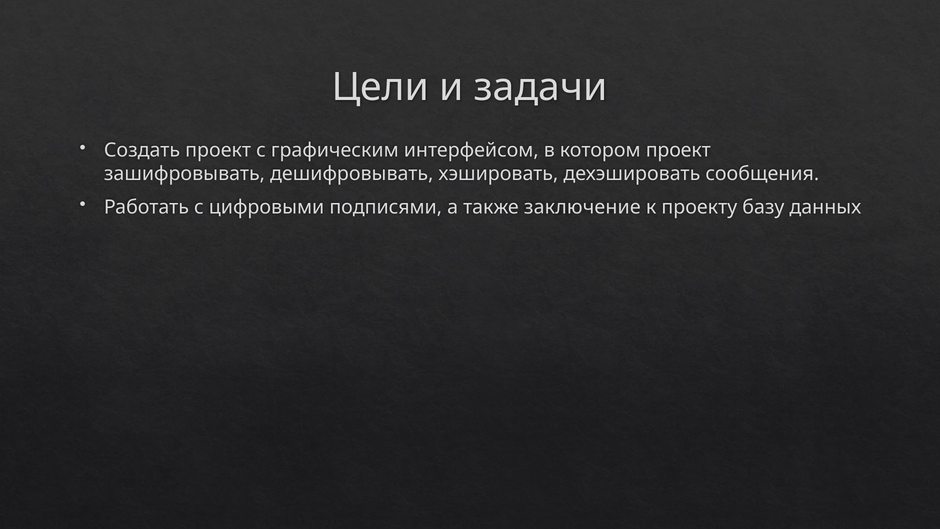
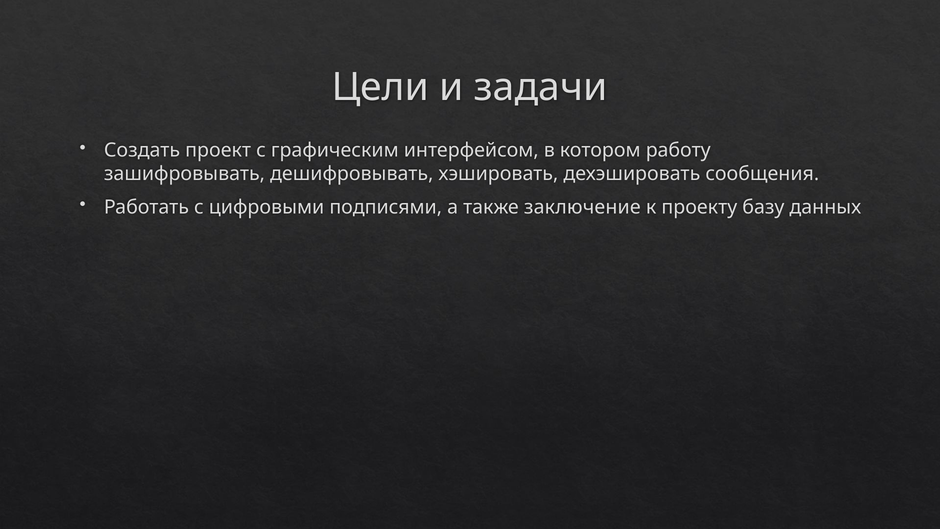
котором проект: проект -> работу (678, 150)
